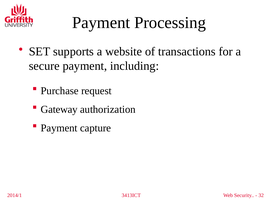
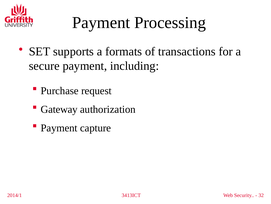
website: website -> formats (124, 51)
